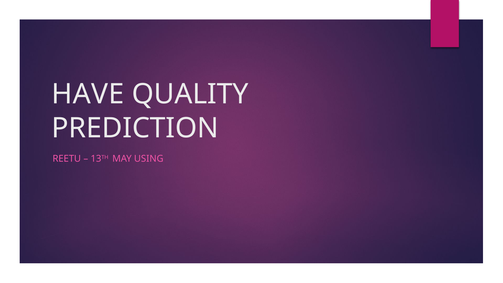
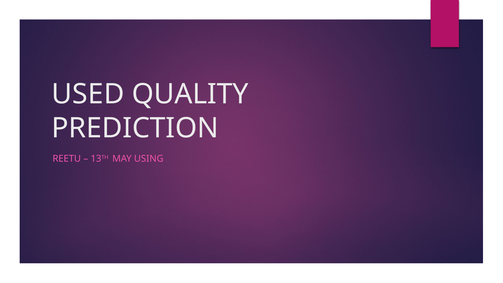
HAVE: HAVE -> USED (88, 94)
